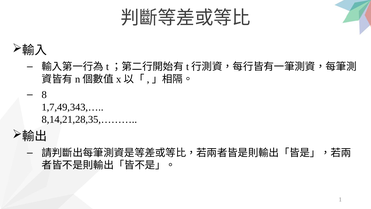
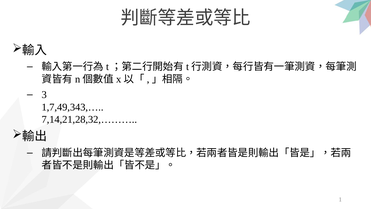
8: 8 -> 3 (44, 95)
8,14,21,28,35,………: 8,14,21,28,35,……… -> 7,14,21,28,32,……… (89, 119)
